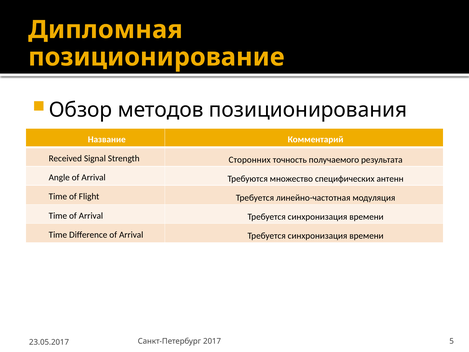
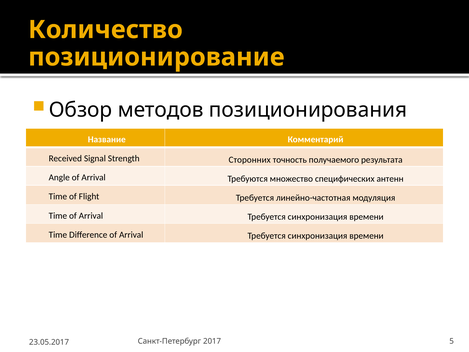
Дипломная: Дипломная -> Количество (105, 30)
